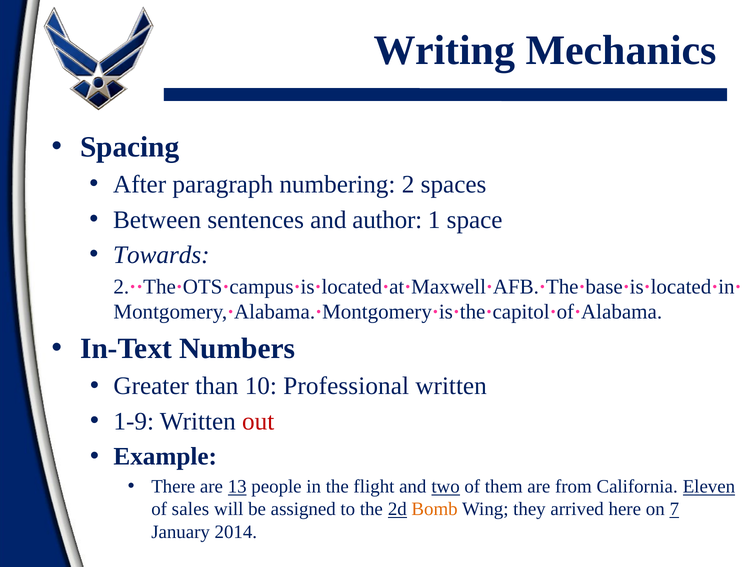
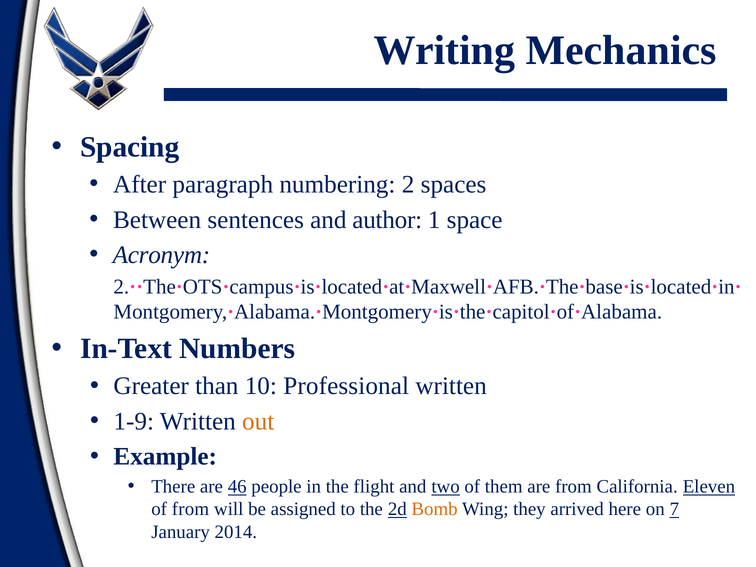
Towards: Towards -> Acronym (161, 255)
out colour: red -> orange (258, 421)
13: 13 -> 46 (237, 486)
of sales: sales -> from (190, 509)
